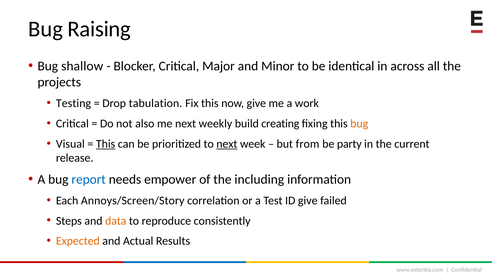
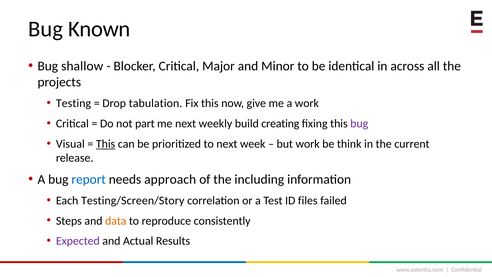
Raising: Raising -> Known (99, 29)
also: also -> part (145, 123)
bug colour: orange -> purple (359, 123)
next underline: present -> none (227, 144)
but from: from -> work (308, 144)
party: party -> think (349, 144)
empower: empower -> approach (170, 179)
Annoys/Screen/Story: Annoys/Screen/Story -> Testing/Screen/Story (133, 200)
ID give: give -> files (308, 200)
Expected colour: orange -> purple (78, 241)
